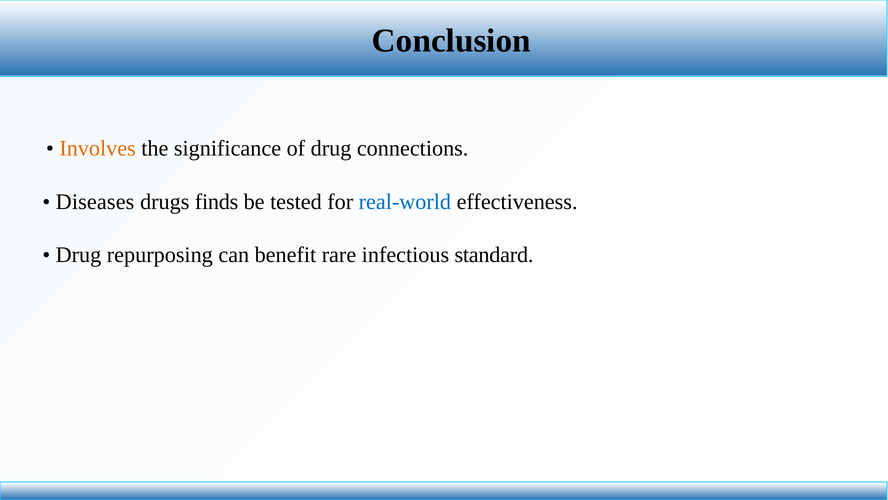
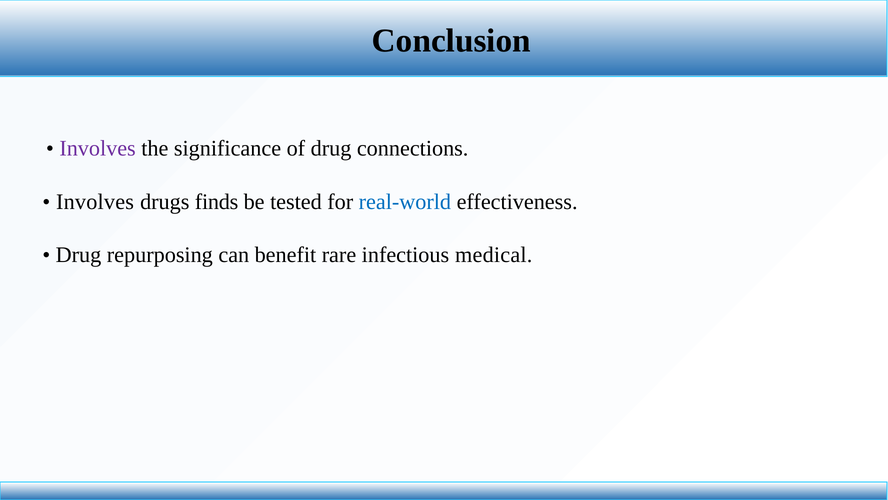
Involves colour: orange -> purple (98, 148)
Diseases: Diseases -> Involves (95, 202)
standard: standard -> medical (494, 255)
